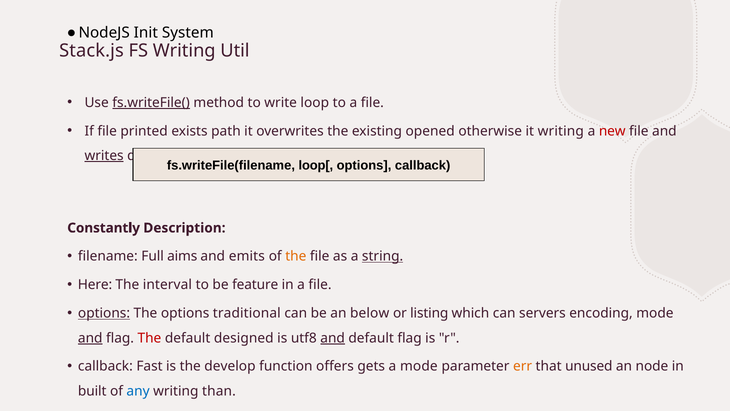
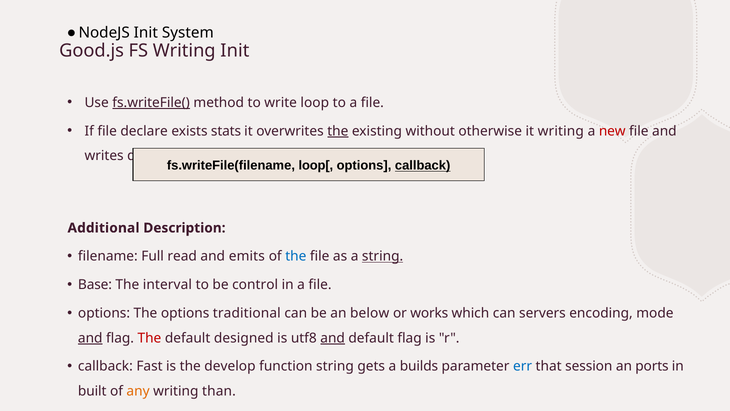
Stack.js: Stack.js -> Good.js (92, 51)
Writing Util: Util -> Init (235, 51)
printed: printed -> declare (144, 131)
path: path -> stats (226, 131)
the underline: none -> present (338, 131)
opened: opened -> without (430, 131)
writes underline: present -> none (104, 156)
callback underline: none -> present (423, 165)
Constantly: Constantly -> Additional (103, 228)
aims: aims -> read (182, 256)
the colour: orange -> blue (296, 256)
Here: Here -> Base (95, 285)
feature: feature -> control (255, 285)
options underline: present -> none (104, 313)
listing: listing -> works (429, 313)
function offers: offers -> string (335, 366)
a mode: mode -> builds (419, 366)
err colour: orange -> blue (523, 366)
unused: unused -> session (589, 366)
node: node -> ports (652, 366)
any colour: blue -> orange (138, 391)
